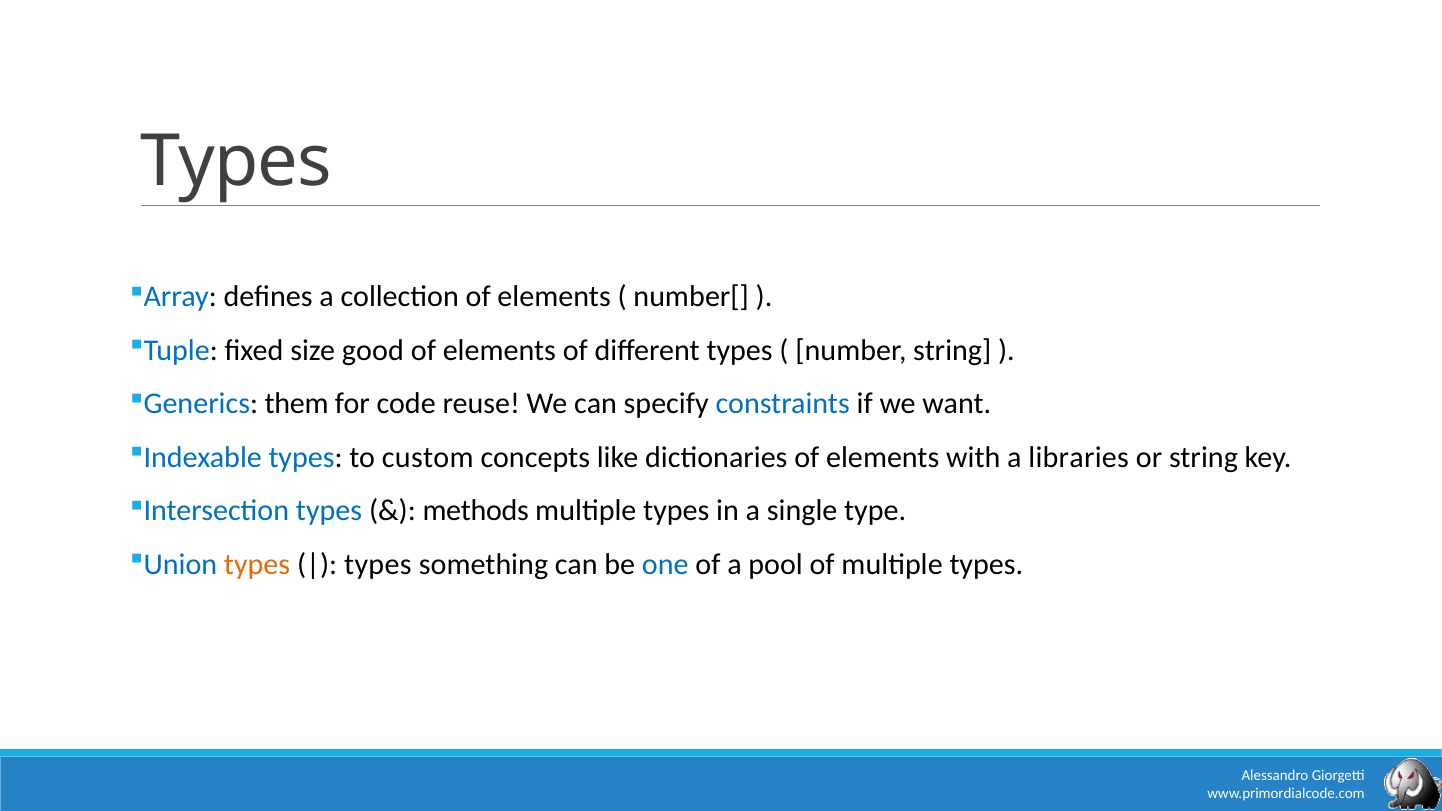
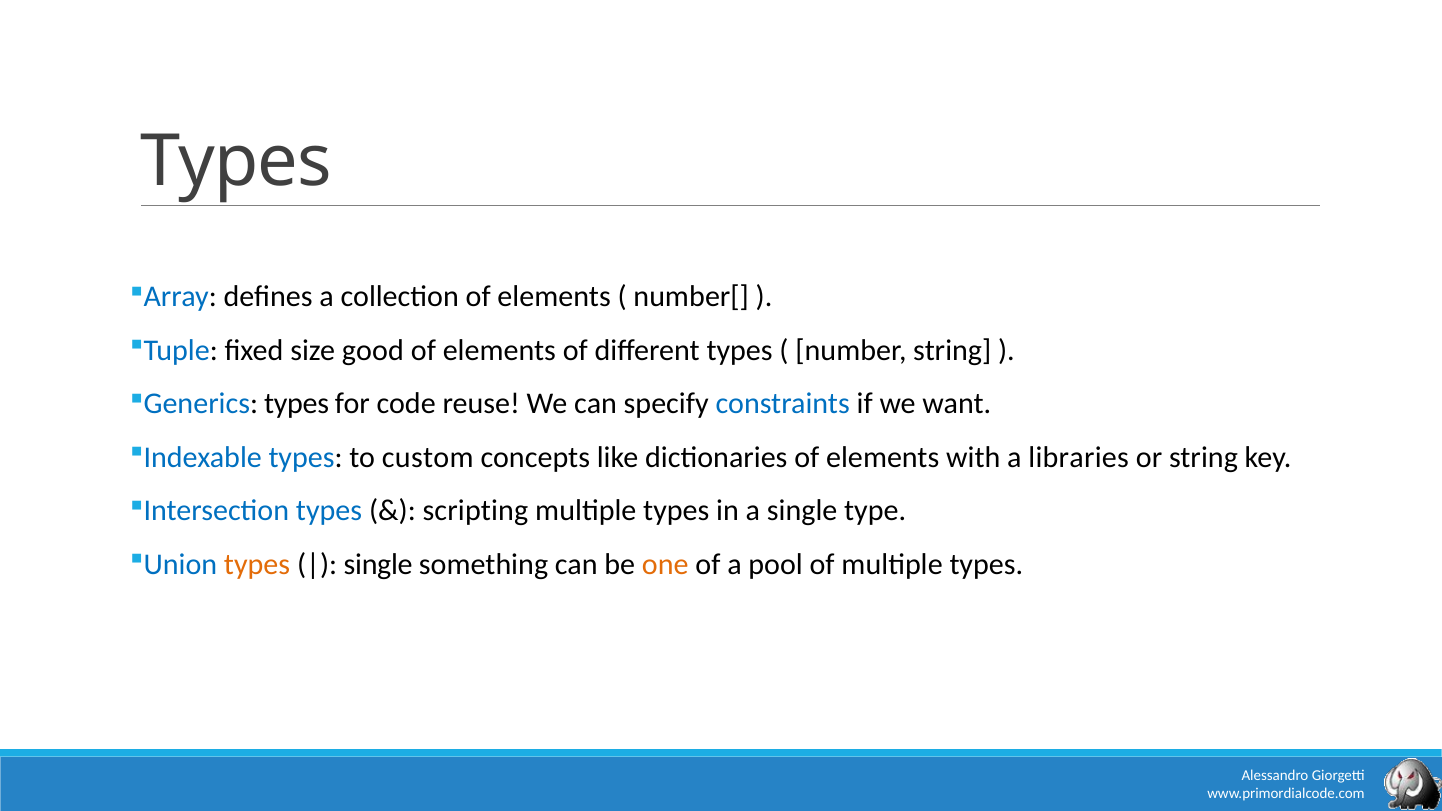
Generics them: them -> types (297, 404)
methods: methods -> scripting (475, 511)
types: types -> single (378, 565)
one colour: blue -> orange (665, 565)
